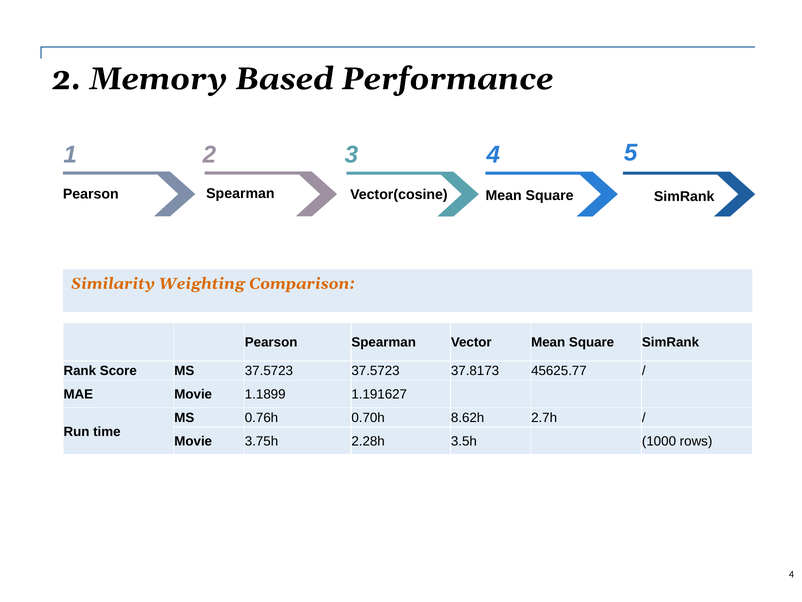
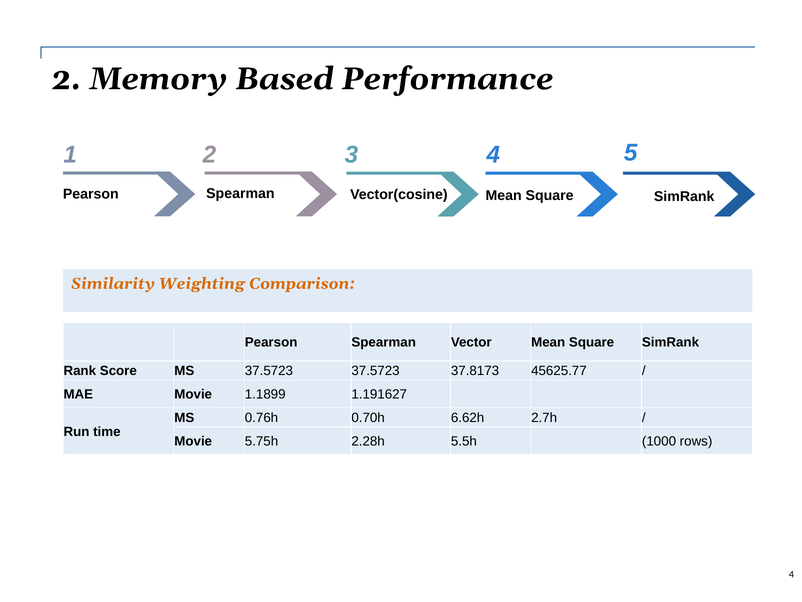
8.62h: 8.62h -> 6.62h (468, 418)
3.75h: 3.75h -> 5.75h (262, 441)
3.5h: 3.5h -> 5.5h (464, 441)
